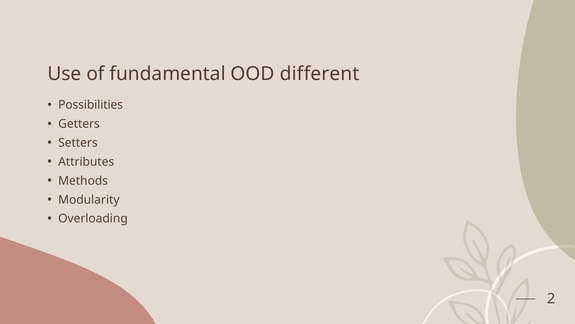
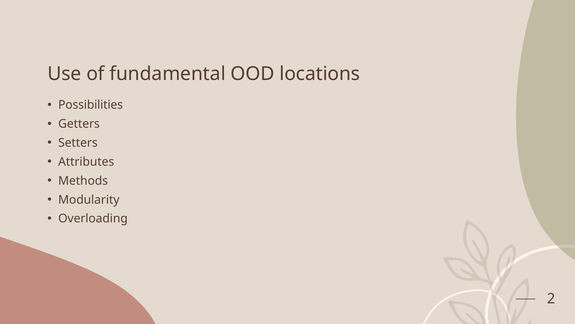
different: different -> locations (320, 74)
